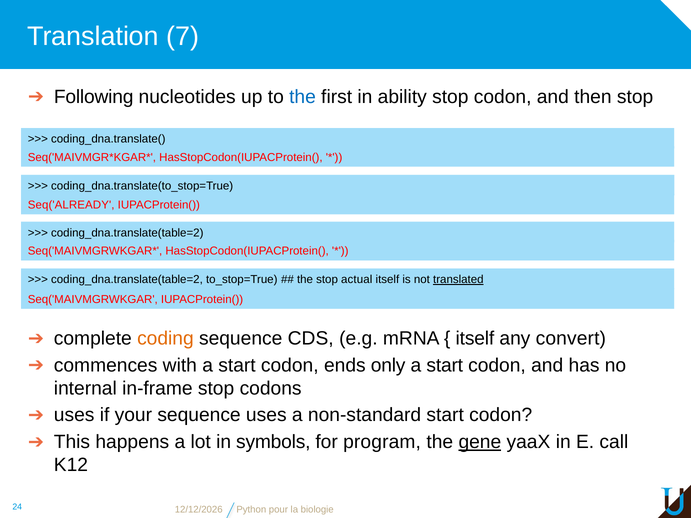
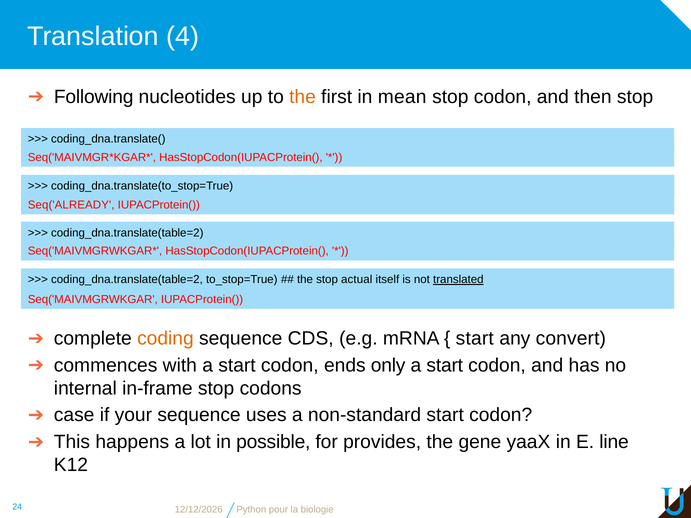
7: 7 -> 4 (183, 36)
the colour: blue -> orange (302, 97)
ability: ability -> mean (402, 97)
itself: itself -> start (475, 339)
uses: uses -> case (74, 415)
symbols: symbols -> possible (273, 442)
program: program -> provides (382, 442)
gene underline: present -> none (480, 442)
call: call -> line (614, 442)
